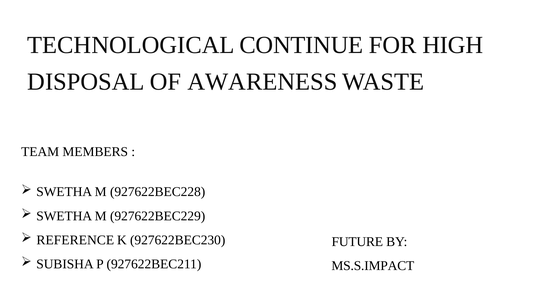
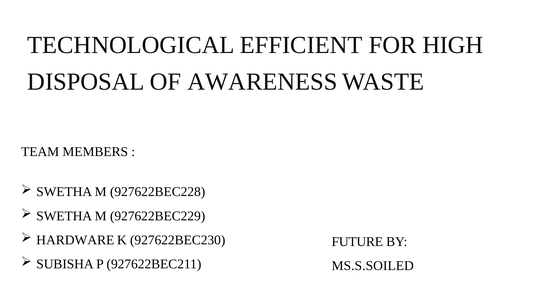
CONTINUE: CONTINUE -> EFFICIENT (301, 45)
REFERENCE: REFERENCE -> HARDWARE (75, 240)
MS.S.IMPACT: MS.S.IMPACT -> MS.S.SOILED (373, 266)
